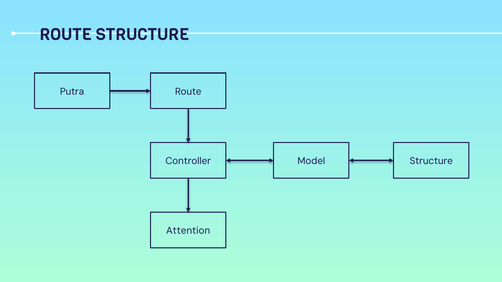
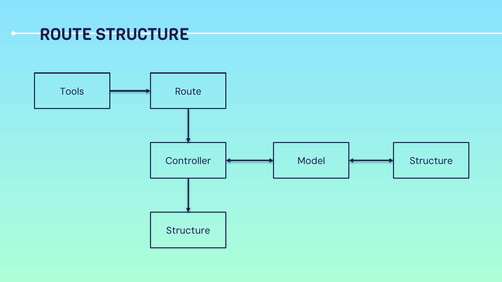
Putra: Putra -> Tools (72, 92)
Attention: Attention -> Structure (188, 231)
